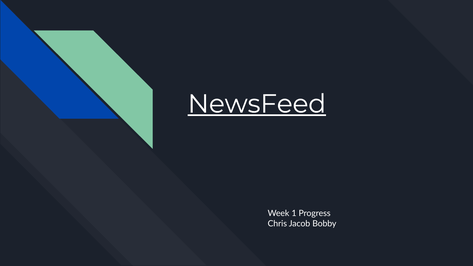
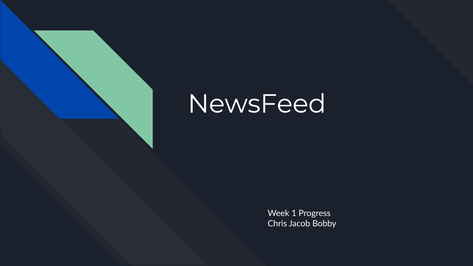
NewsFeed underline: present -> none (257, 104)
